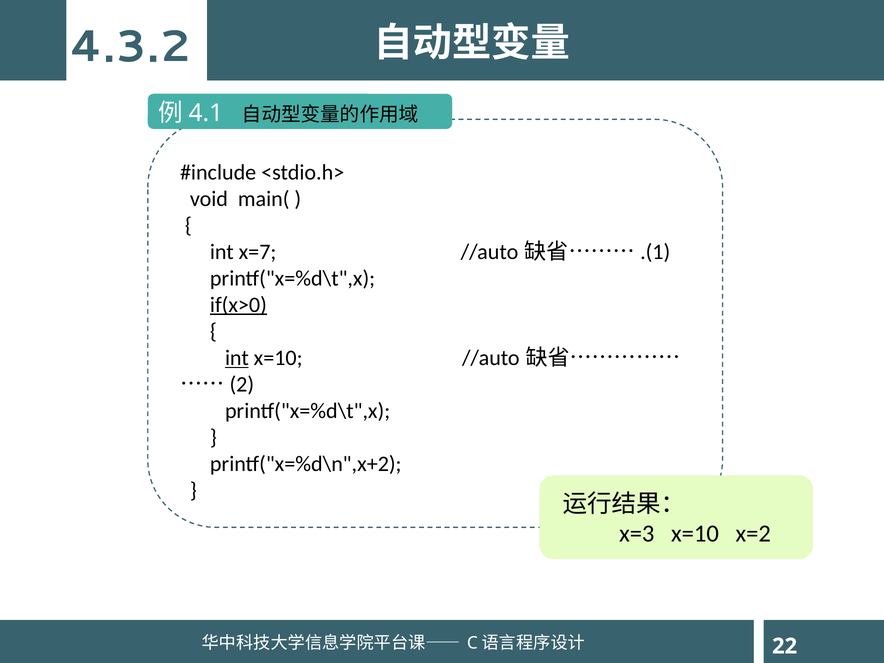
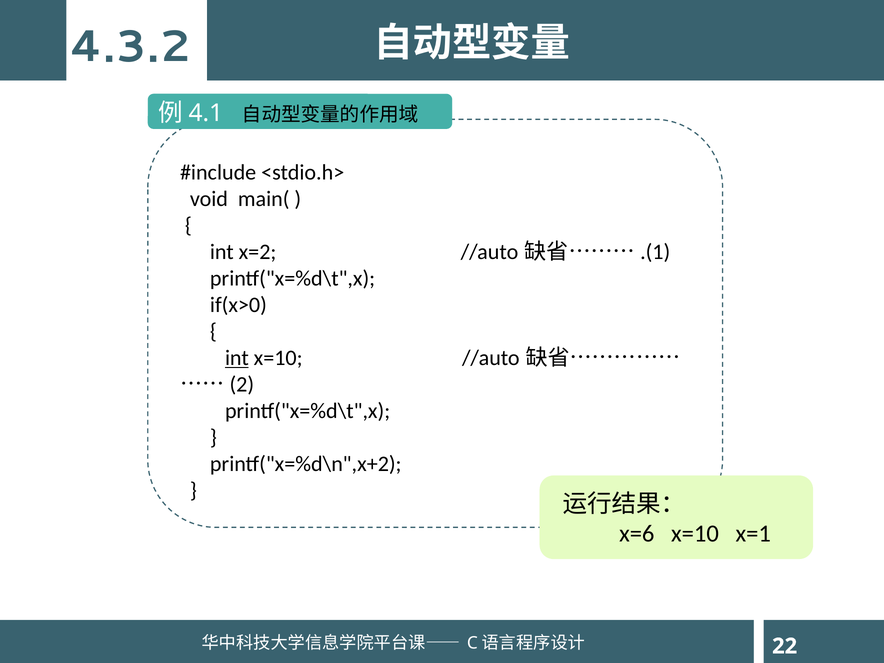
x=7: x=7 -> x=2 (258, 252)
if(x>0 underline: present -> none (238, 305)
x=3: x=3 -> x=6 (637, 534)
x=2: x=2 -> x=1 (753, 534)
